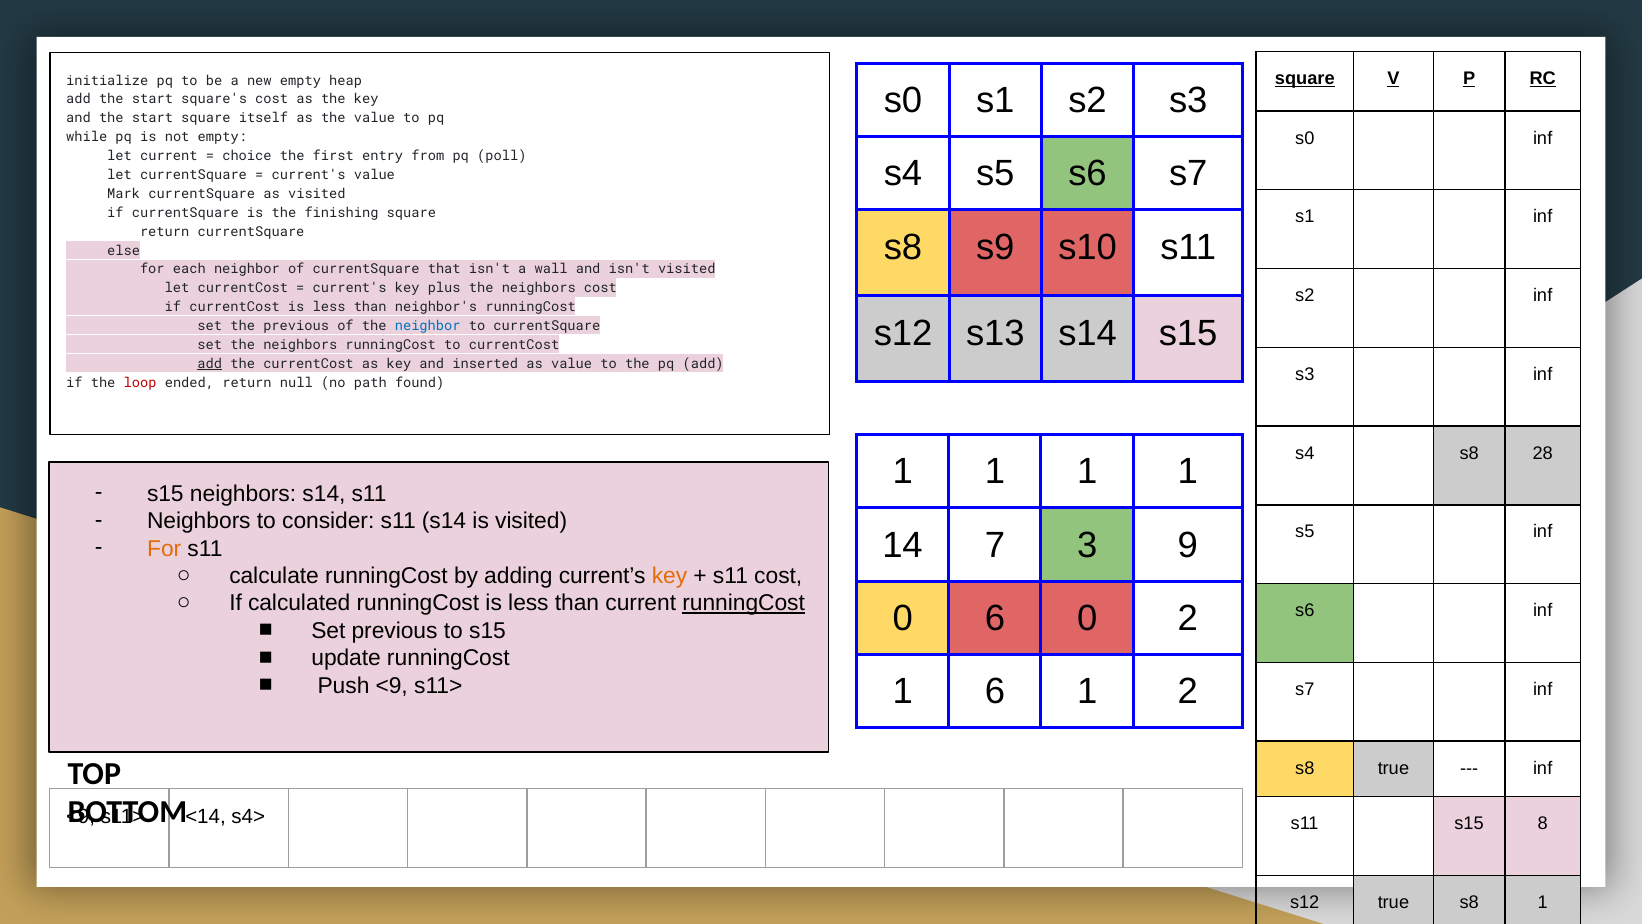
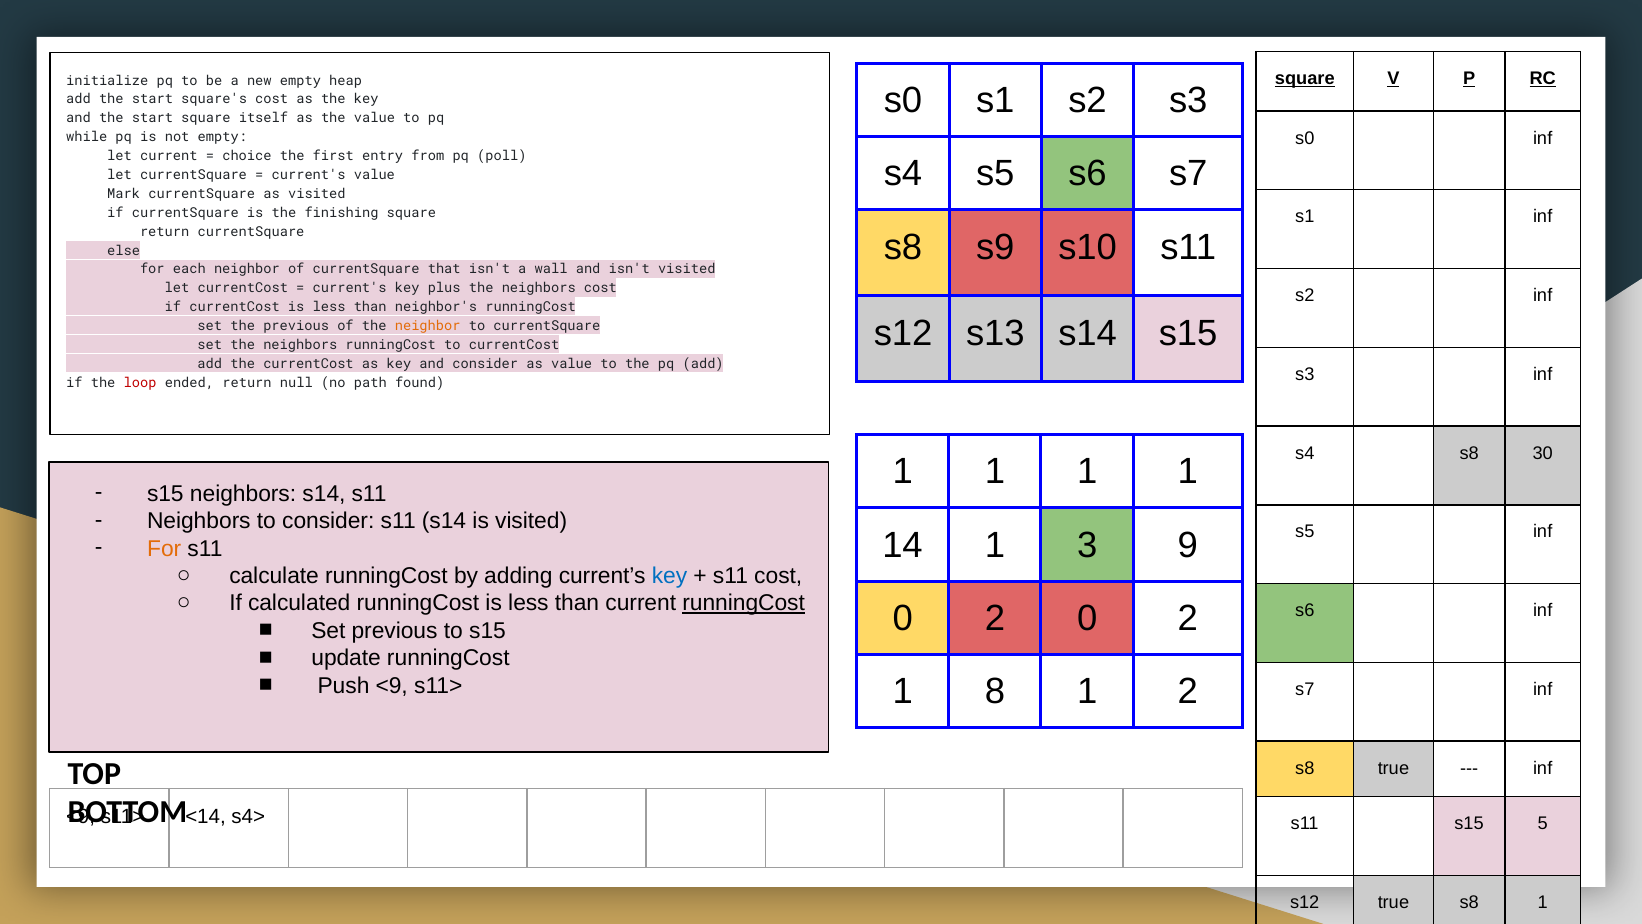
neighbor colour: blue -> orange (428, 326)
add underline: present -> none (210, 364)
and inserted: inserted -> consider (485, 364)
28: 28 -> 30 (1543, 453)
14 7: 7 -> 1 (995, 545)
key colour: orange -> blue (670, 576)
6: 6 -> 2 (995, 618)
1 6: 6 -> 8 (995, 691)
s15 8: 8 -> 5 (1543, 823)
